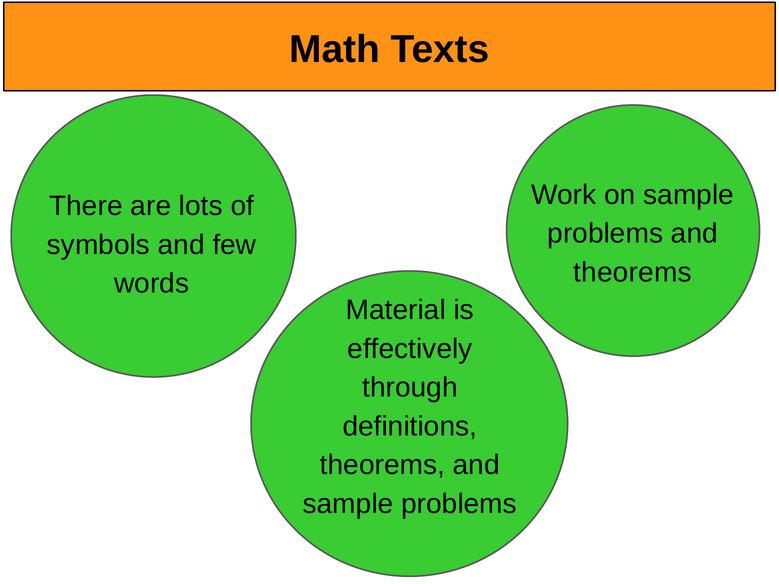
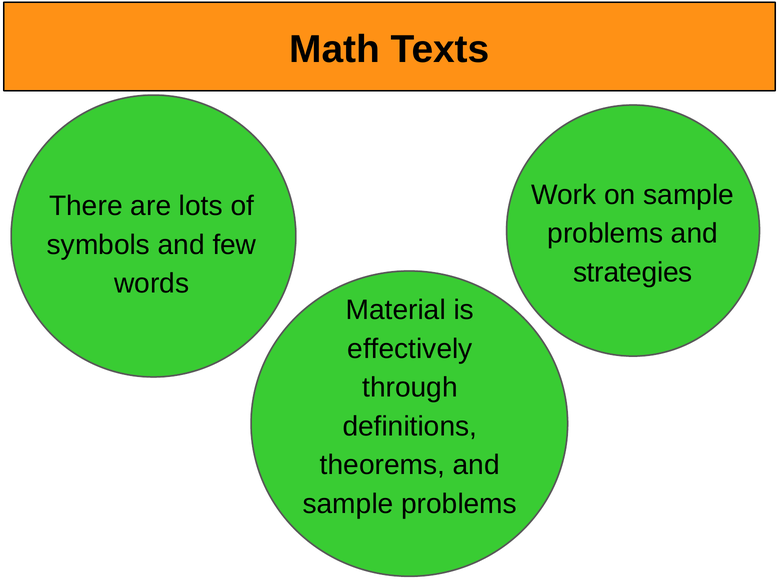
theorems: theorems -> strategies (633, 272)
